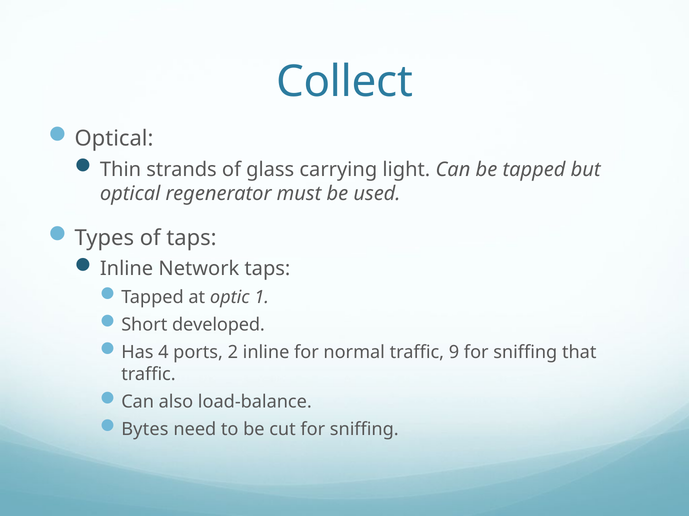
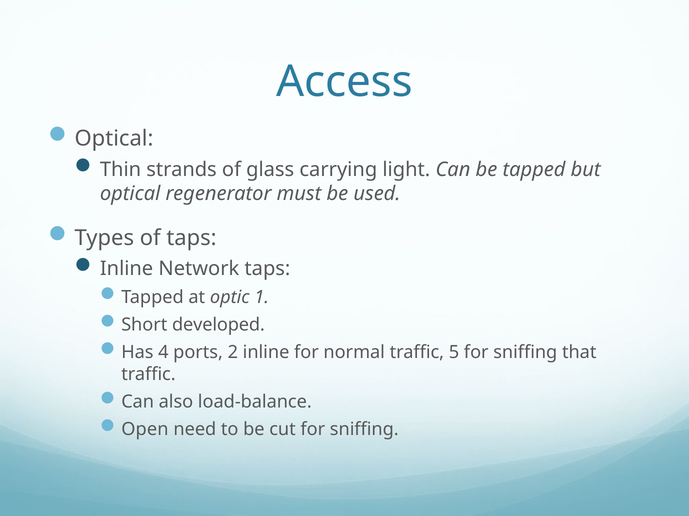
Collect: Collect -> Access (344, 82)
9: 9 -> 5 (454, 353)
Bytes: Bytes -> Open (145, 430)
